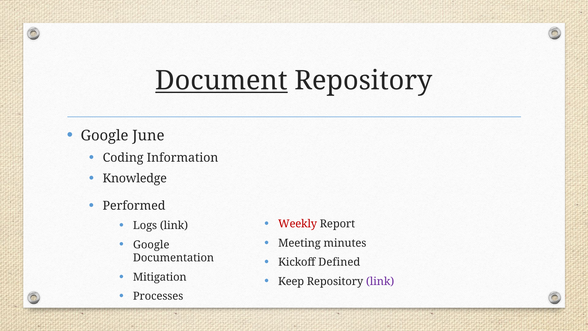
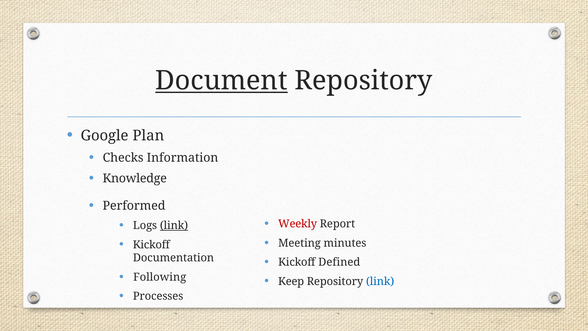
June: June -> Plan (148, 135)
Coding: Coding -> Checks (123, 158)
link underline: none -> present (174, 225)
Google: Google -> Kickoff (151, 245)
Mitigation: Mitigation -> Following (160, 277)
link colour: purple -> blue (380, 281)
